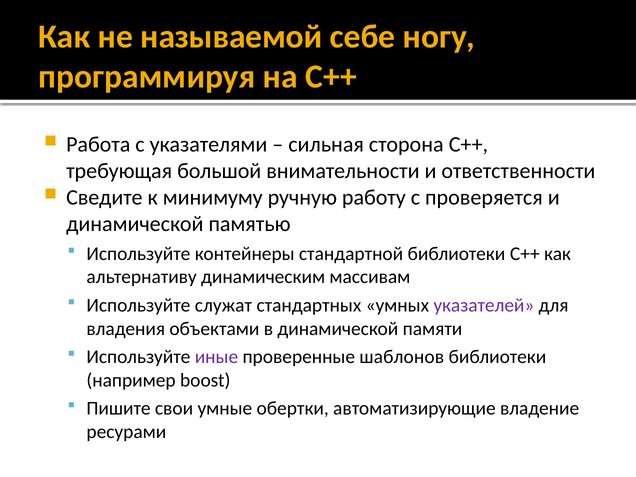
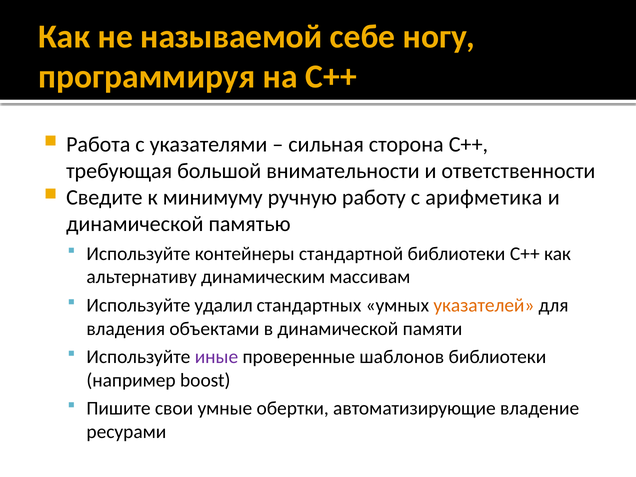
проверяется: проверяется -> арифметика (484, 198)
служат: служат -> удалил (224, 305)
указателей colour: purple -> orange (484, 305)
